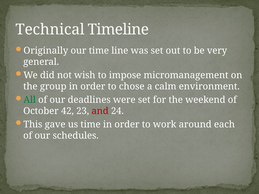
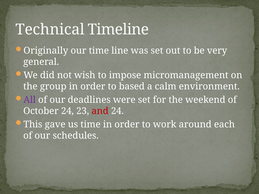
chose: chose -> based (132, 87)
All colour: green -> purple (30, 100)
October 42: 42 -> 24 (67, 111)
